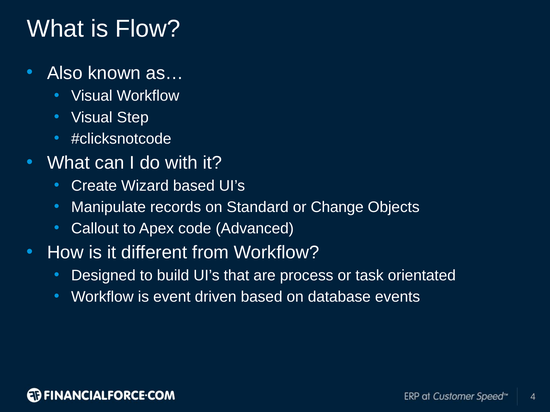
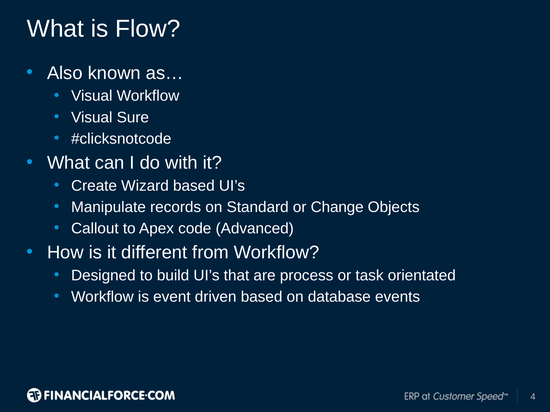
Step: Step -> Sure (133, 117)
